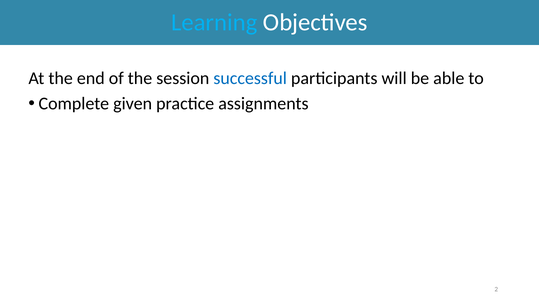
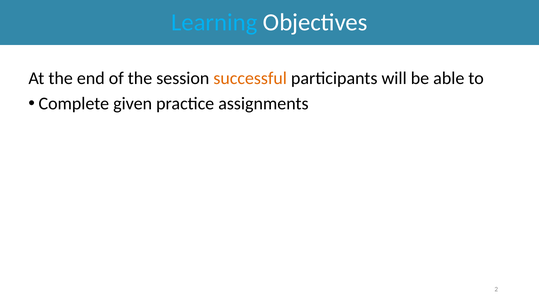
successful colour: blue -> orange (250, 78)
